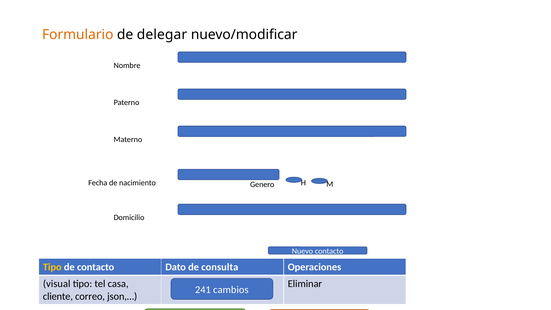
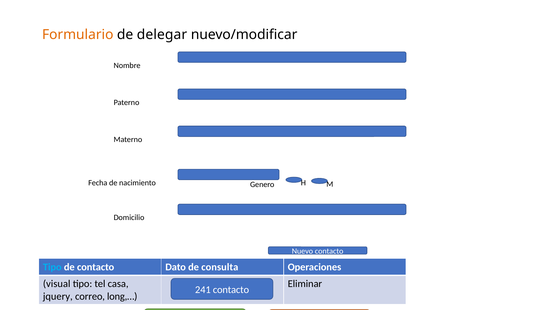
Tipo colour: yellow -> light blue (52, 267)
241 cambios: cambios -> contacto (231, 290)
cliente: cliente -> jquery (58, 296)
json,…: json,… -> long,… (122, 296)
